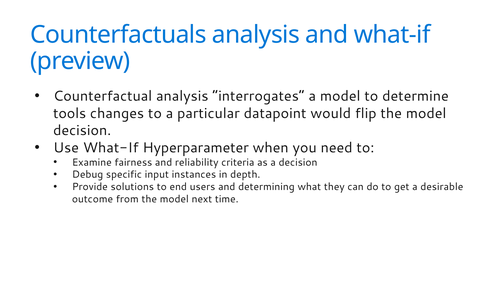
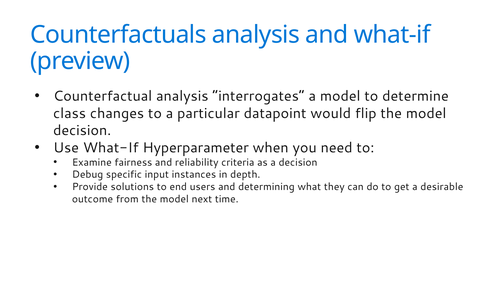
tools: tools -> class (70, 114)
